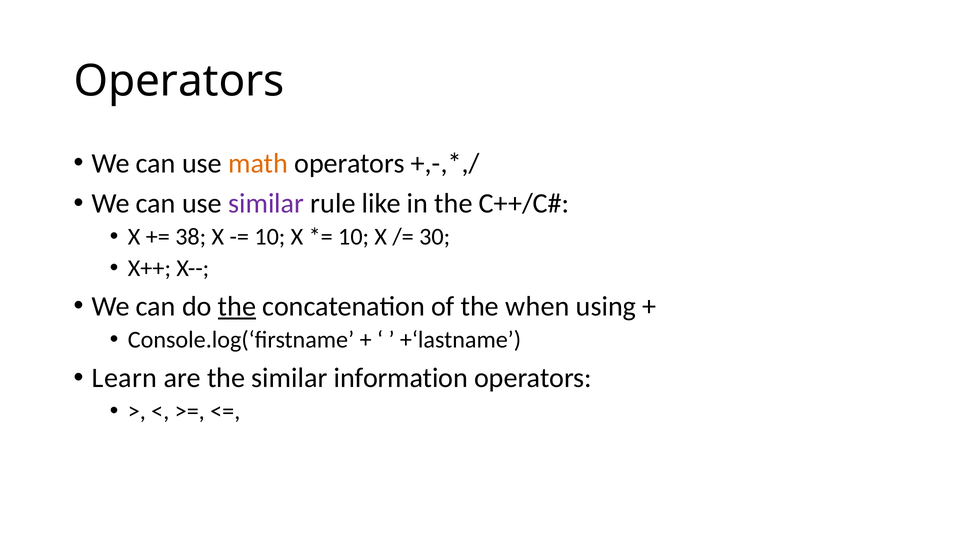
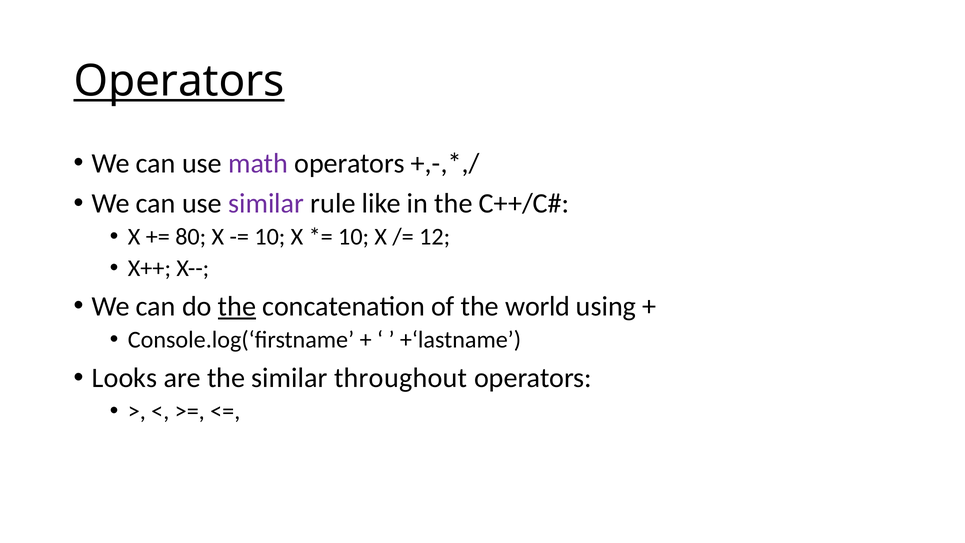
Operators underline: none -> present (179, 81)
math colour: orange -> purple (258, 163)
38: 38 -> 80 (191, 237)
30: 30 -> 12 (435, 237)
when: when -> world (538, 306)
Learn: Learn -> Looks (125, 378)
information: information -> throughout (401, 378)
